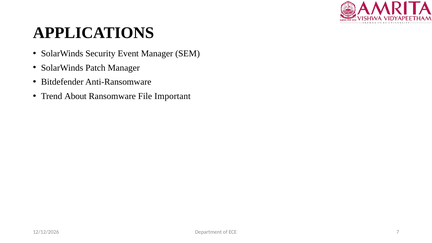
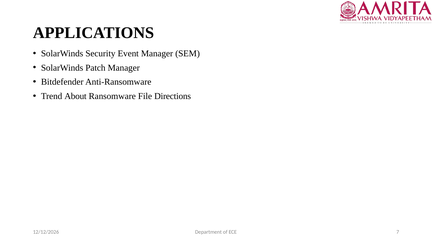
Important: Important -> Directions (173, 96)
